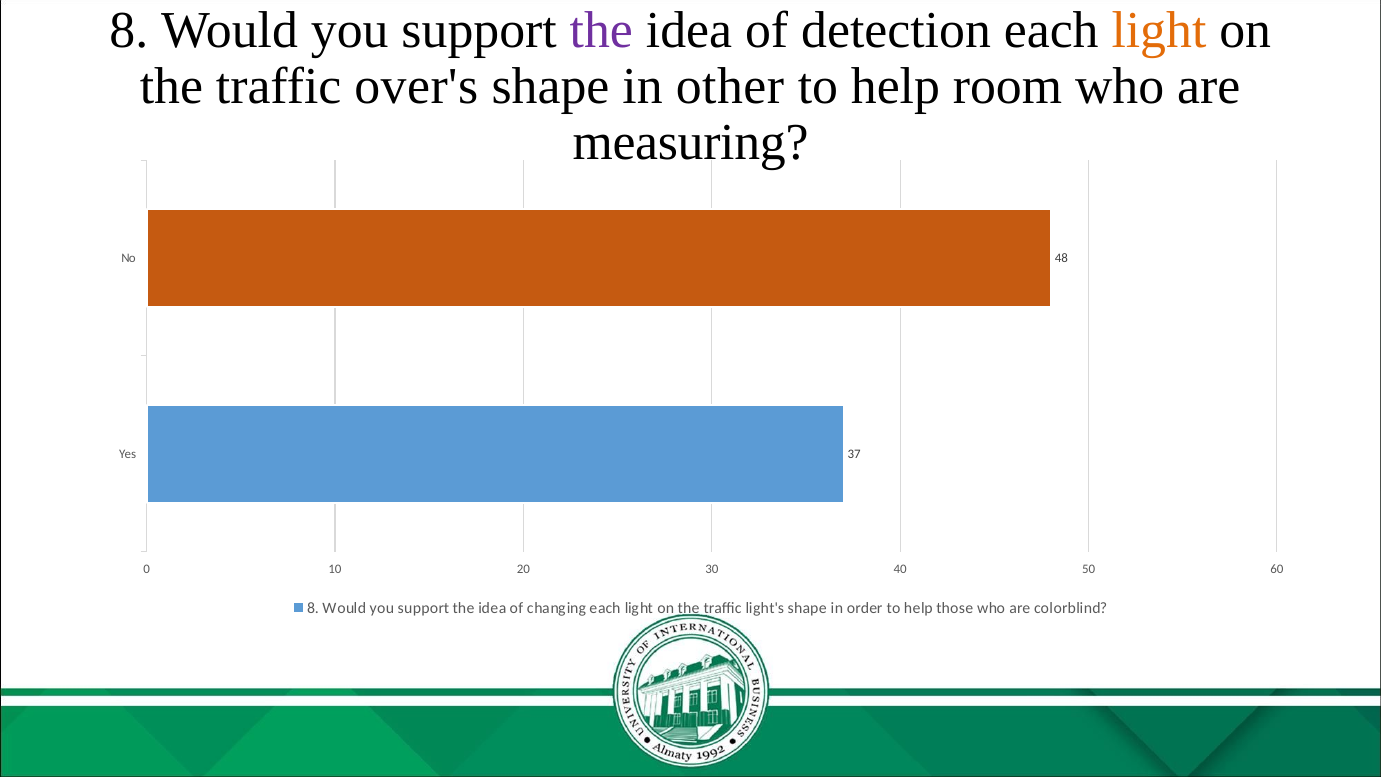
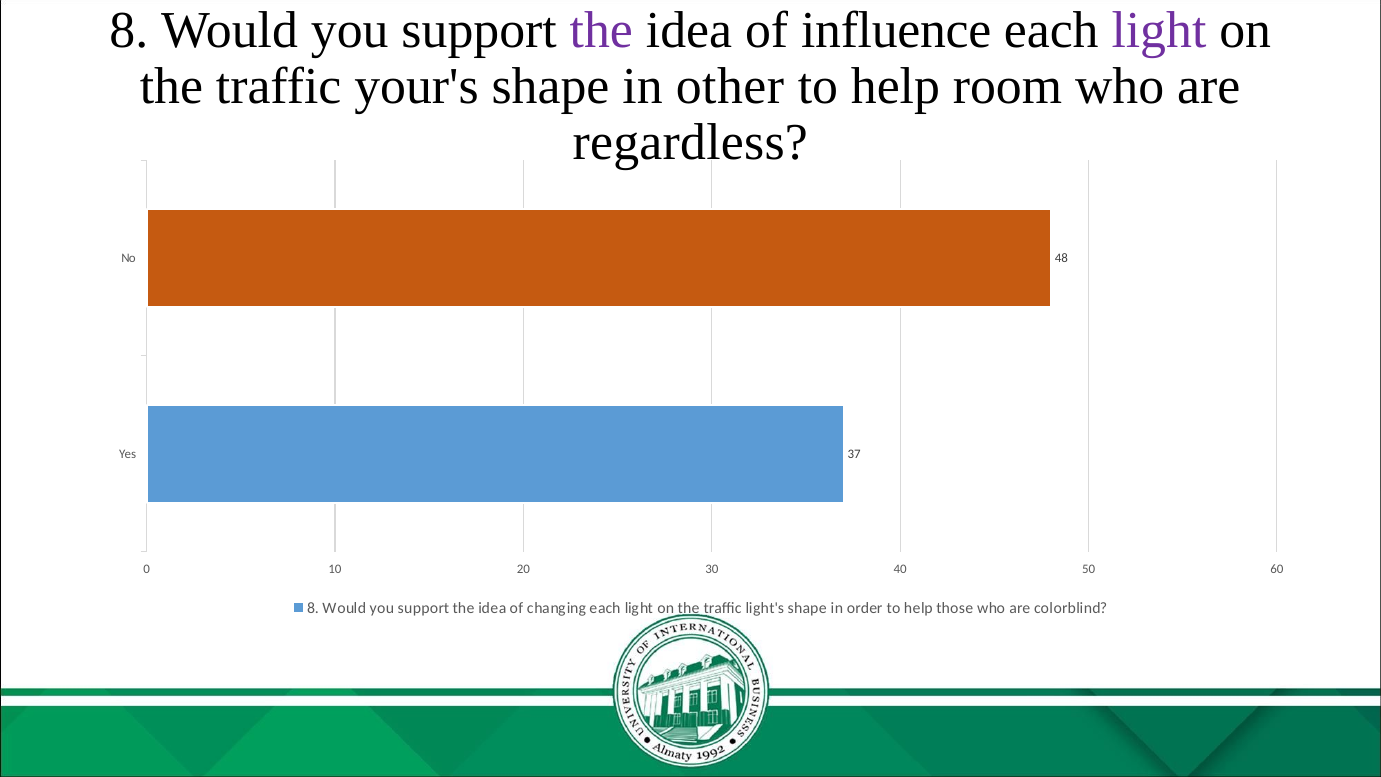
detection: detection -> influence (896, 31)
light colour: orange -> purple (1159, 31)
over's: over's -> your's (417, 87)
measuring: measuring -> regardless (690, 143)
